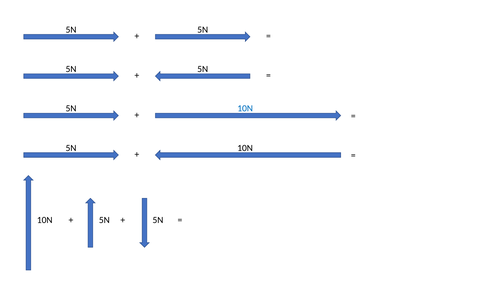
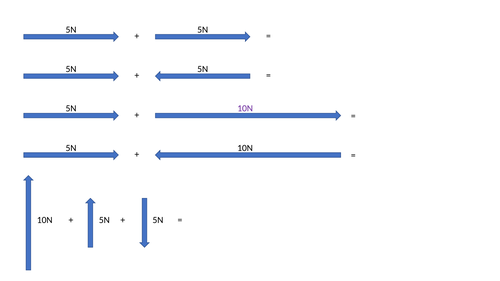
10N colour: blue -> purple (245, 109)
